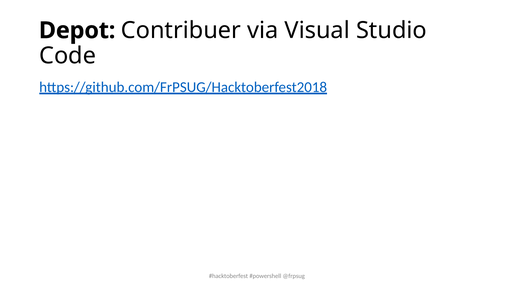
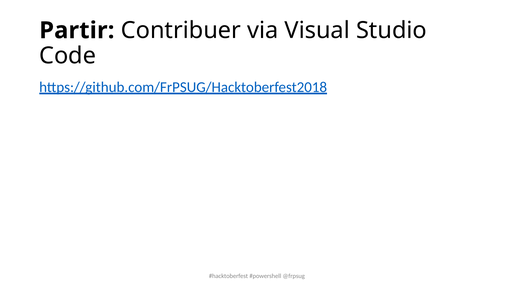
Depot: Depot -> Partir (77, 30)
